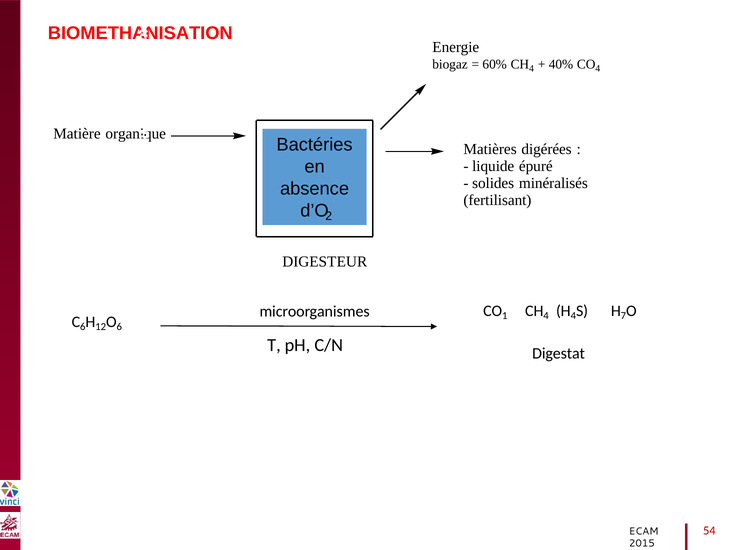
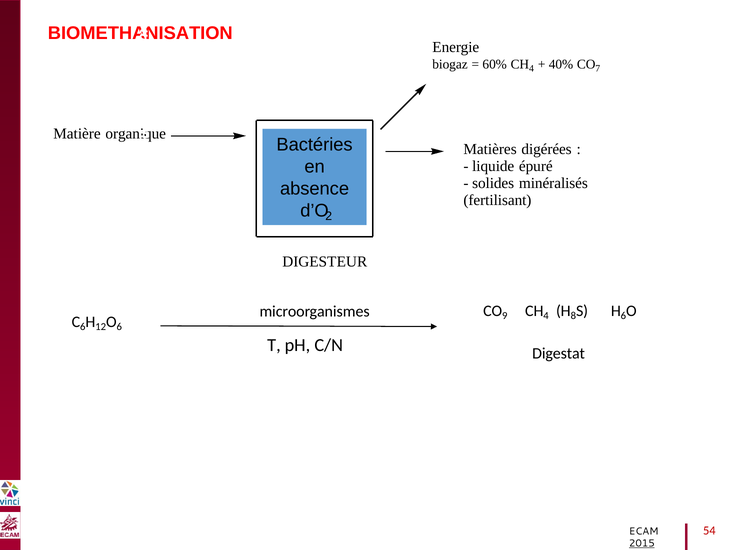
4: 4 -> 7 (598, 68)
1: 1 -> 9 (505, 316)
4: 4 -> 8 (573, 316)
7: 7 -> 6 (623, 316)
2015 underline: none -> present (642, 543)
